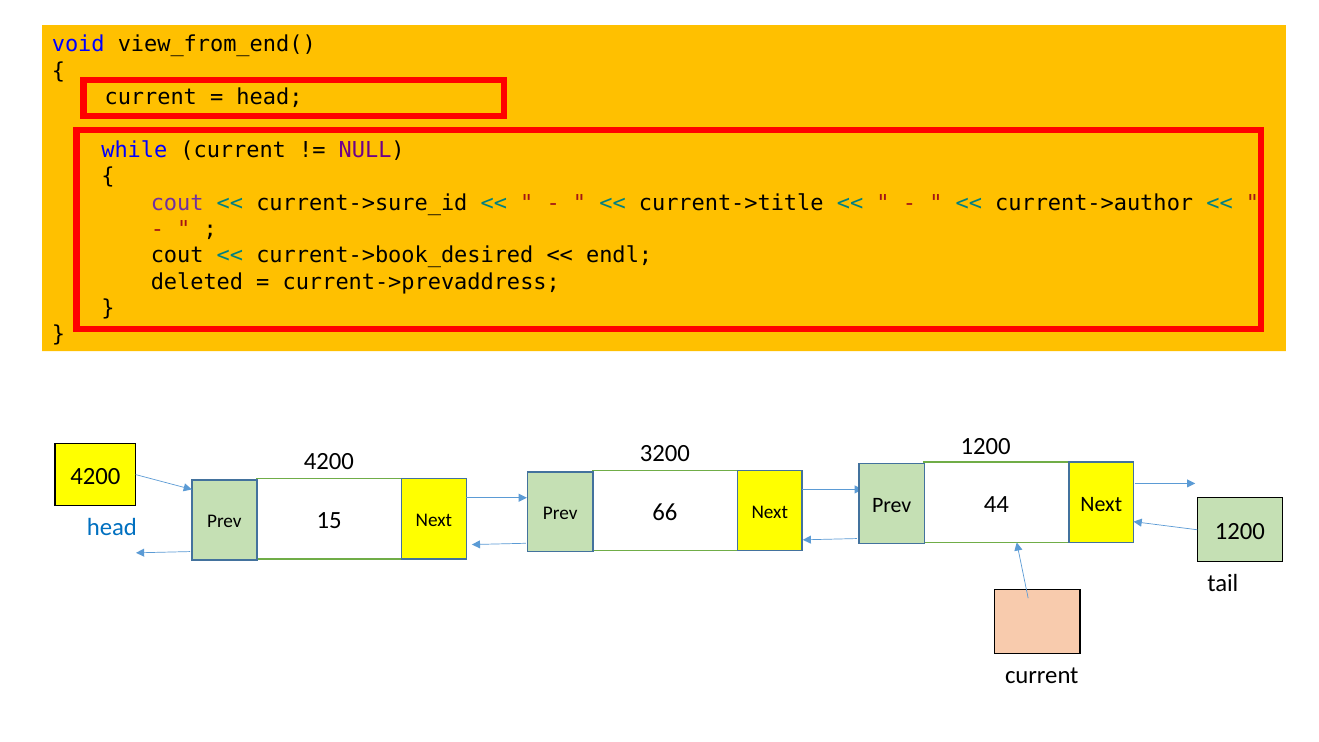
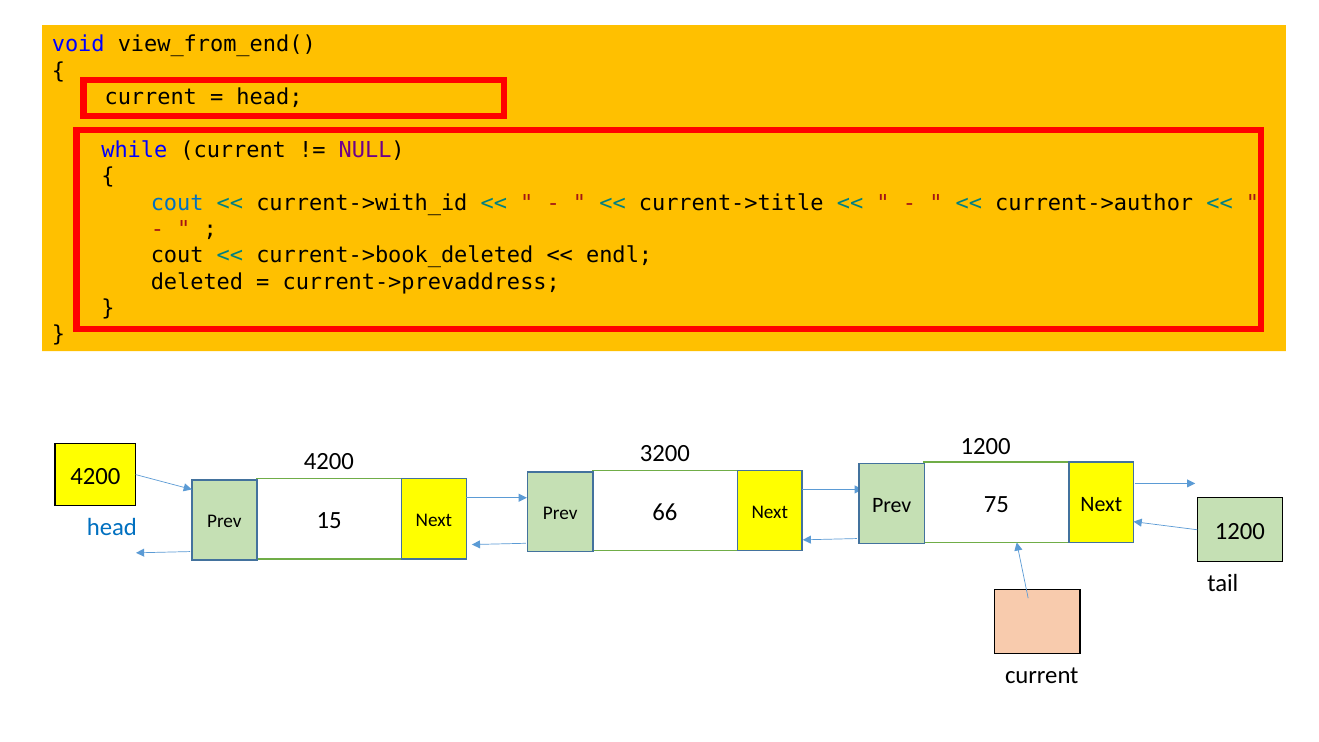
cout colour: purple -> blue (177, 203)
current->sure_id: current->sure_id -> current->with_id (362, 203)
current->book_desired: current->book_desired -> current->book_deleted (395, 256)
44: 44 -> 75 (996, 504)
